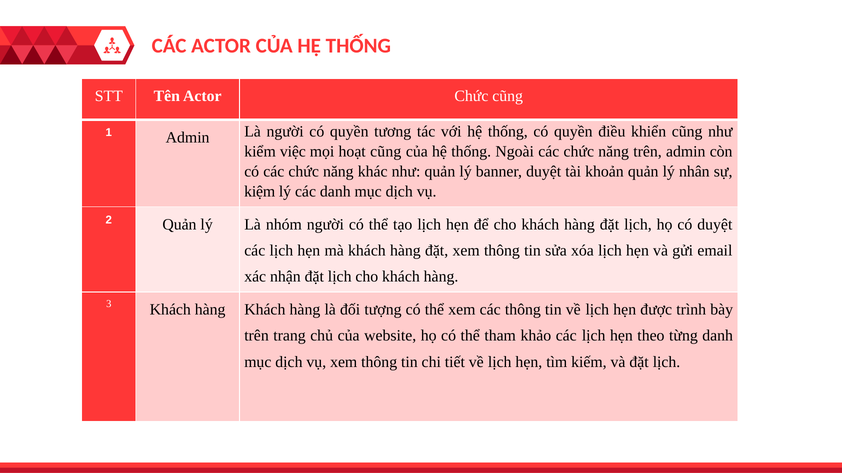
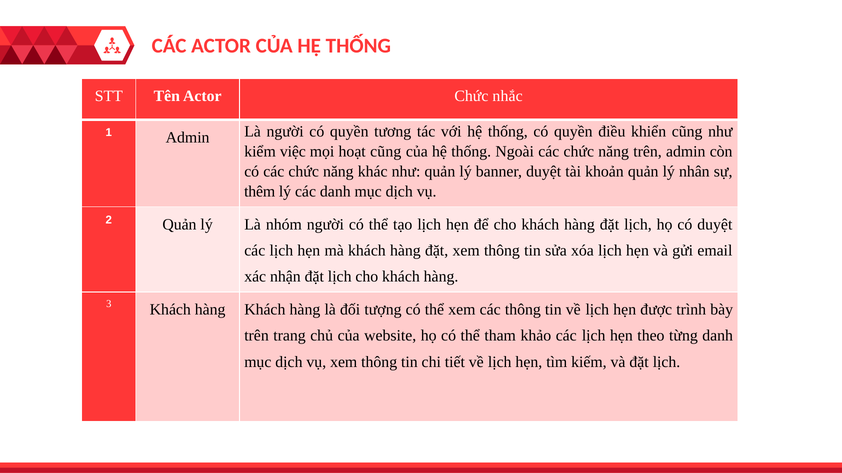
Chức cũng: cũng -> nhắc (508, 96)
kiệm: kiệm -> thêm (260, 192)
